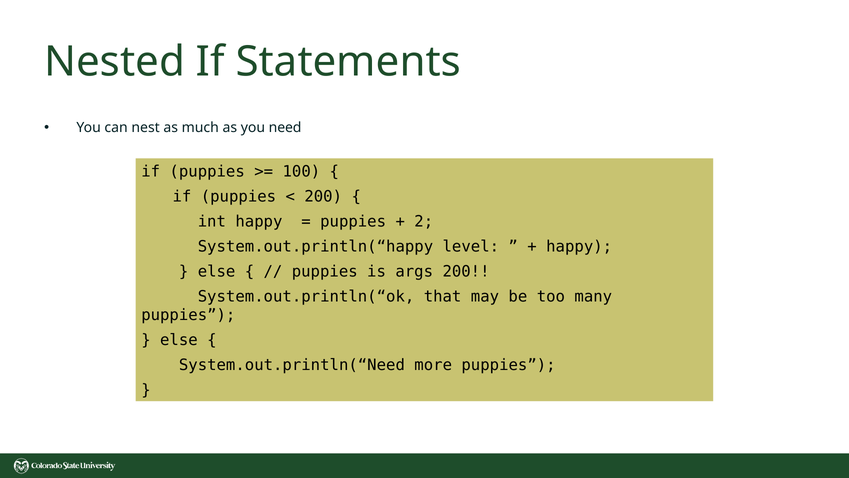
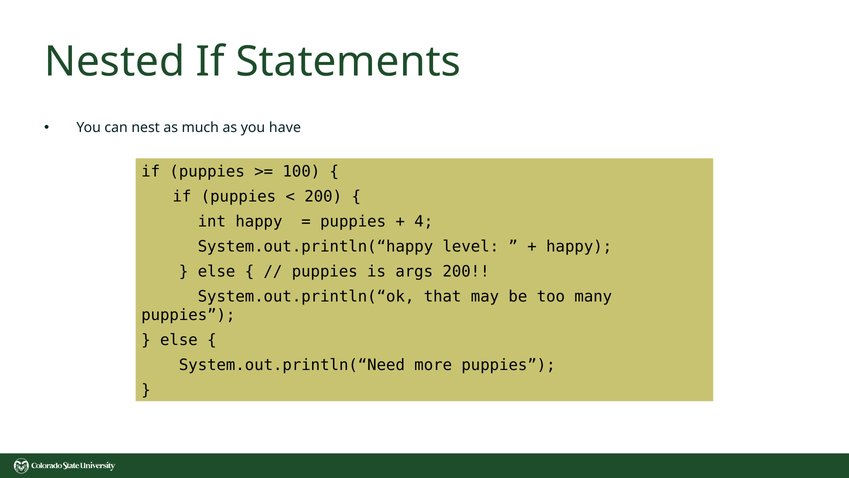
need: need -> have (285, 128)
2: 2 -> 4 (424, 221)
